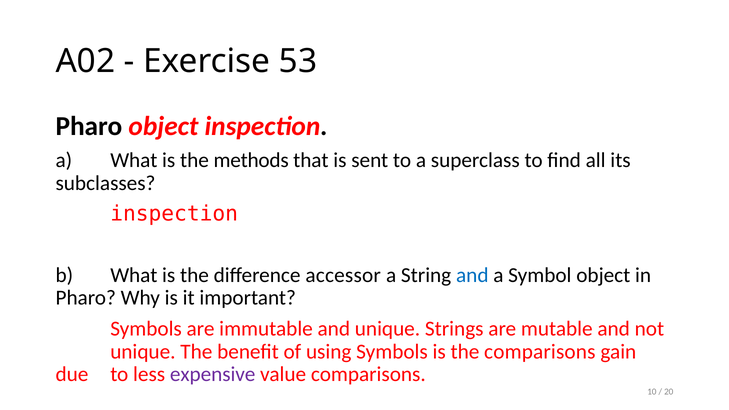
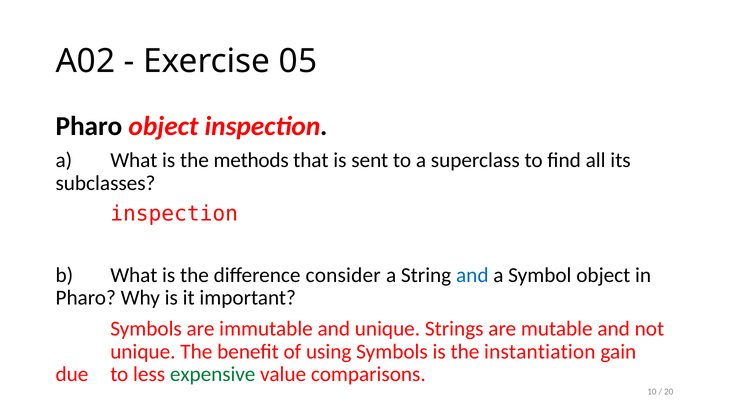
53: 53 -> 05 (298, 61)
accessor: accessor -> consider (343, 275)
the comparisons: comparisons -> instantiation (540, 352)
expensive colour: purple -> green (213, 375)
